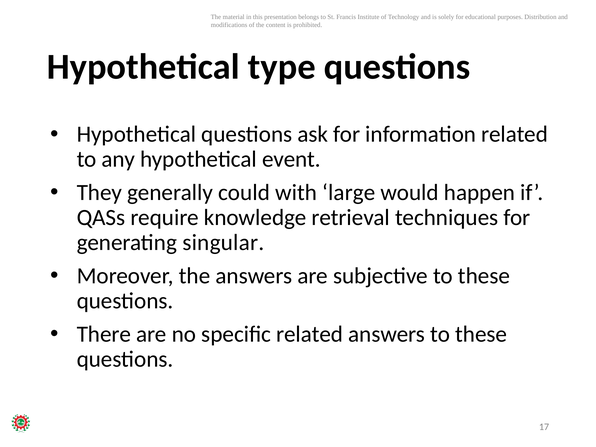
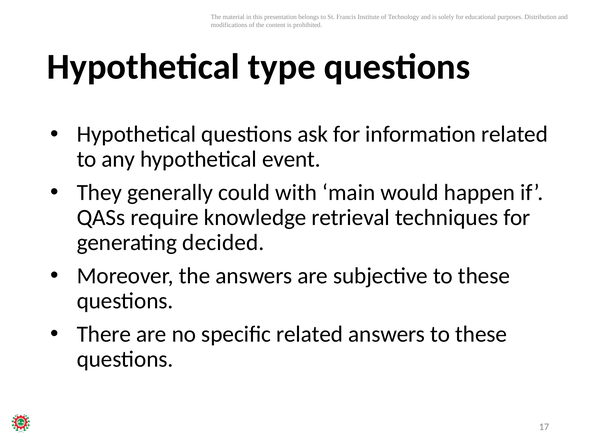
large: large -> main (349, 193)
singular: singular -> decided (223, 243)
